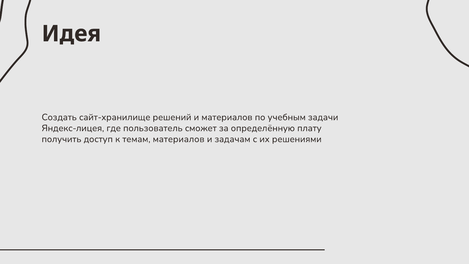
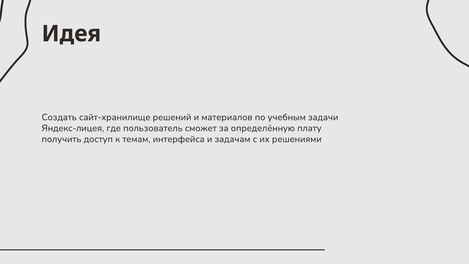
темам материалов: материалов -> интерфейса (179, 139)
